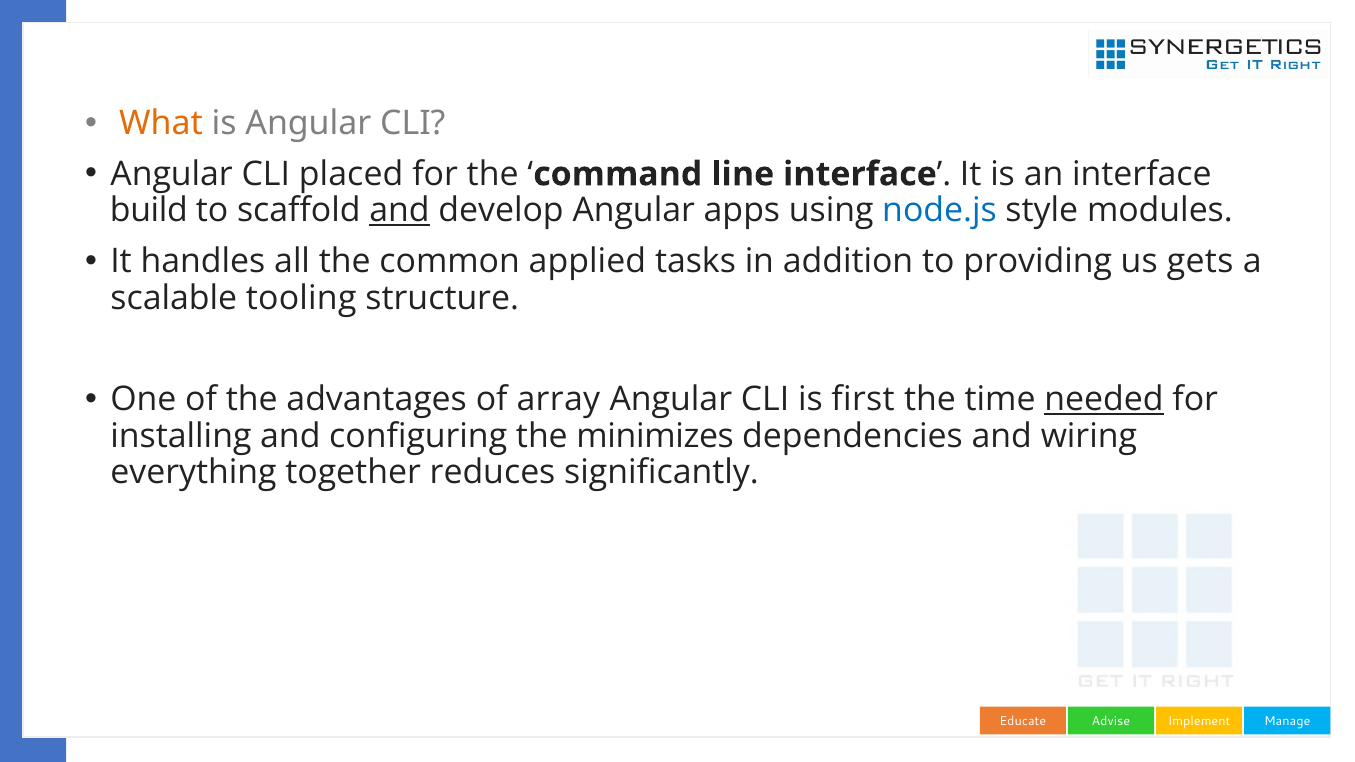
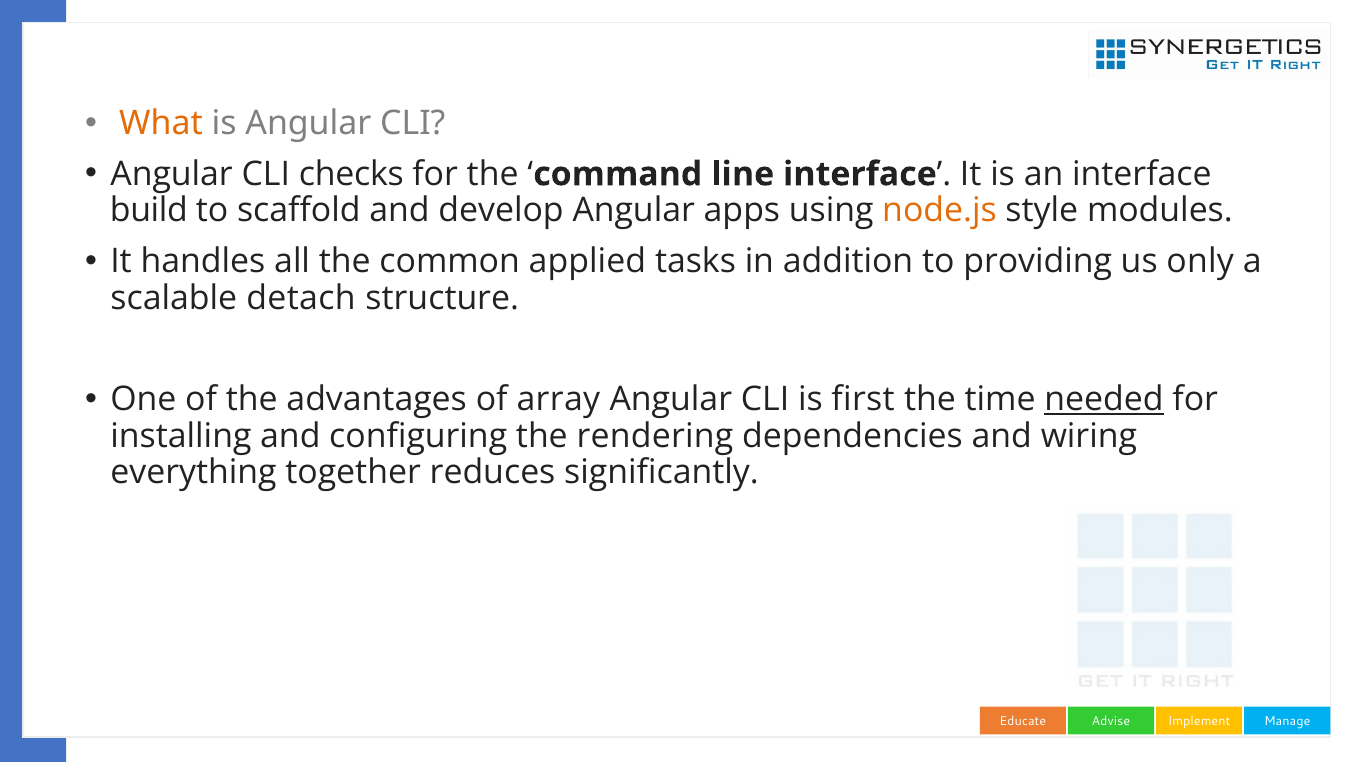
placed: placed -> checks (351, 174)
and underline: present -> none (399, 211)
node.js colour: blue -> orange (939, 211)
gets: gets -> only (1200, 261)
tooling: tooling -> detach (301, 298)
minimizes: minimizes -> rendering (655, 436)
